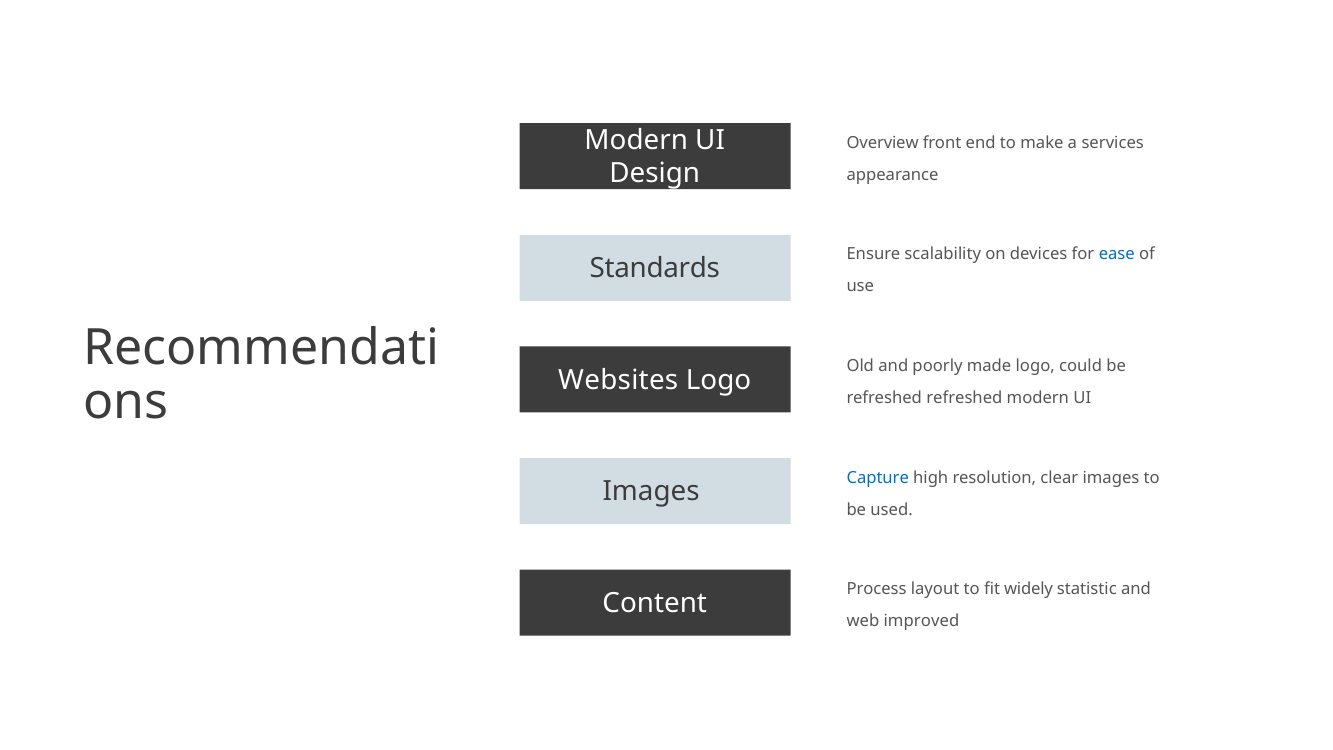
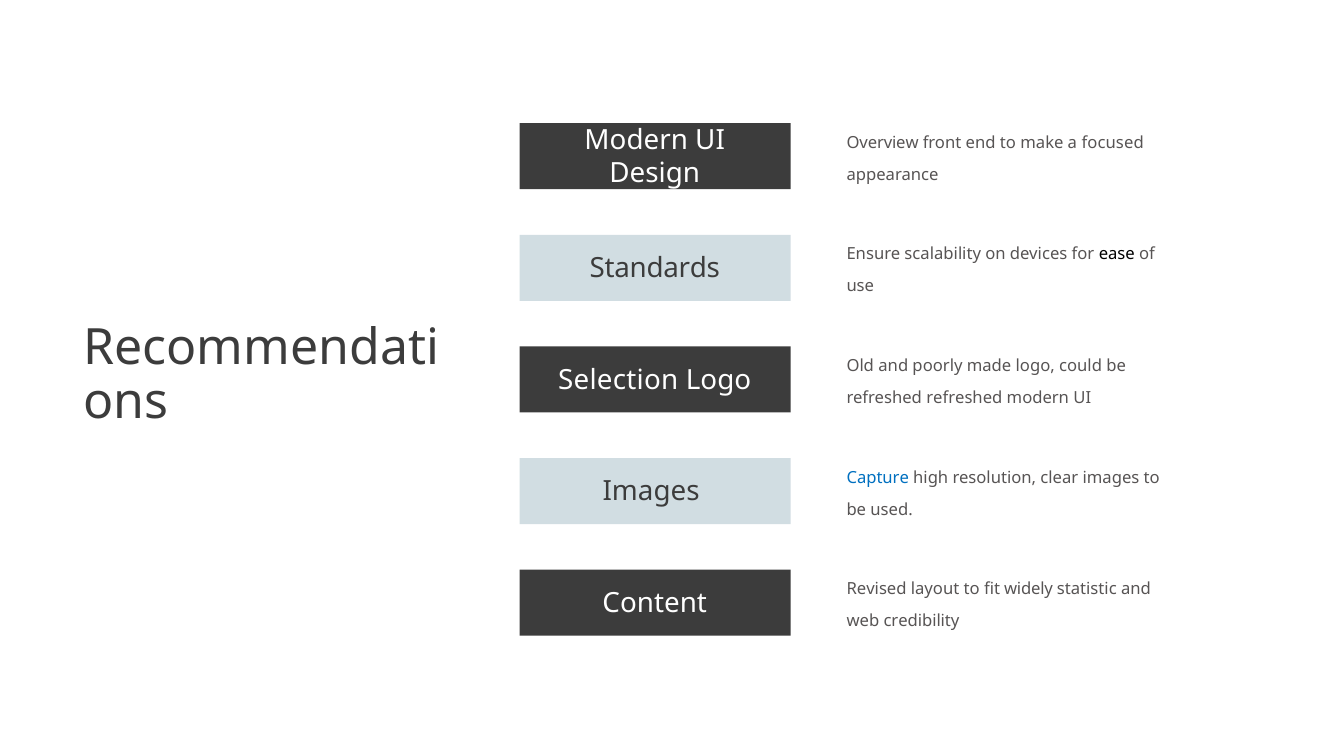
services: services -> focused (1113, 143)
ease colour: blue -> black (1117, 254)
Websites: Websites -> Selection (618, 380)
Process: Process -> Revised (877, 589)
improved: improved -> credibility (921, 621)
